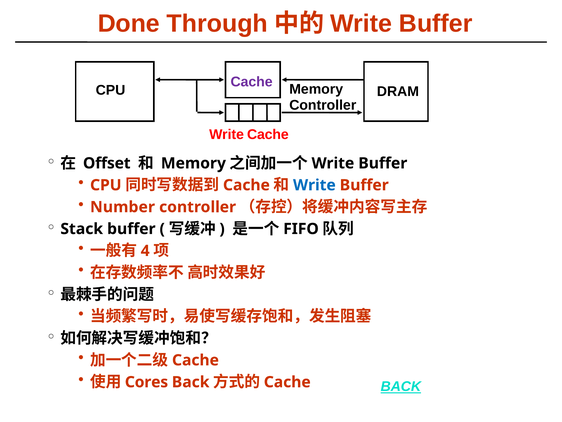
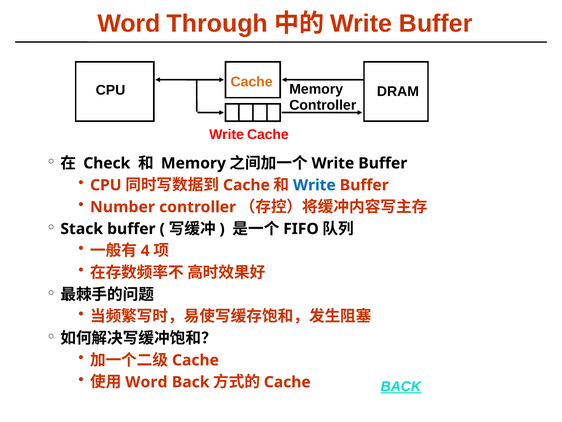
Done: Done -> Word (129, 24)
Cache colour: purple -> orange (252, 82)
Offset: Offset -> Check (107, 163)
Cores: Cores -> Word (146, 382)
